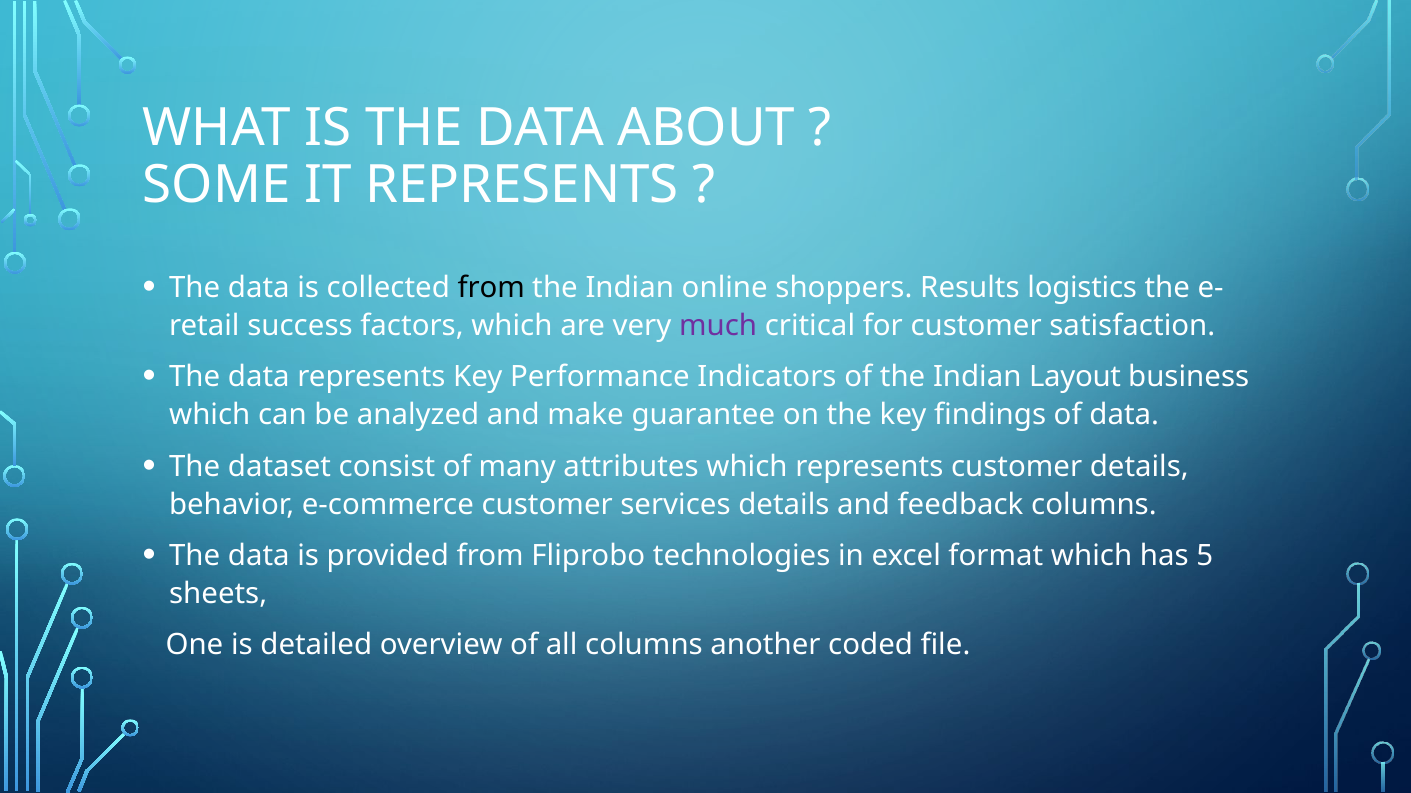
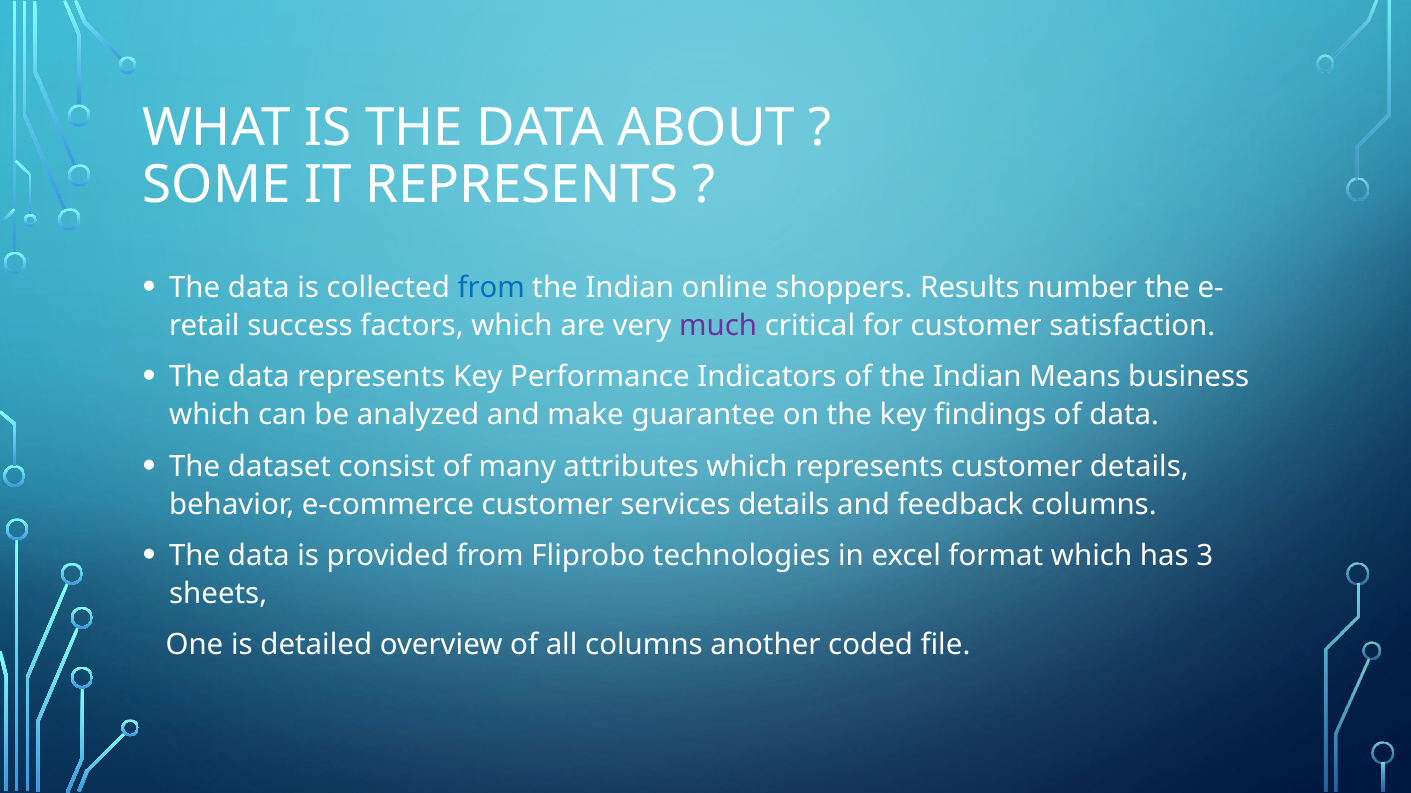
from colour: black -> blue (491, 288)
logistics: logistics -> number (1082, 288)
Layout: Layout -> Means (1075, 378)
5: 5 -> 3 (1205, 556)
